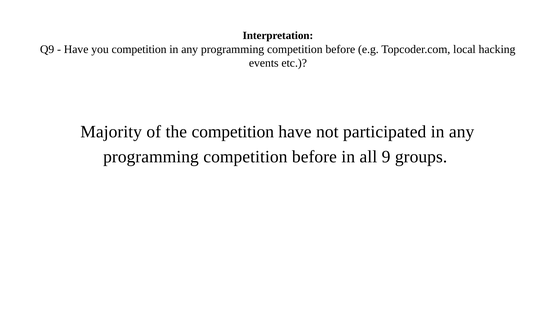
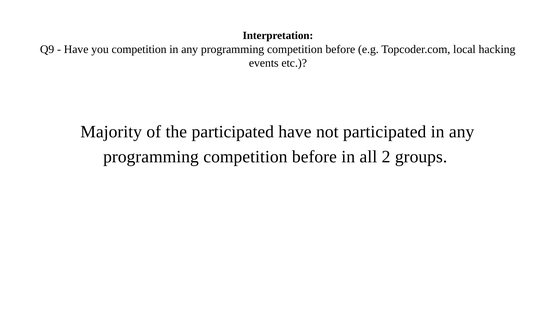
the competition: competition -> participated (233, 132)
9: 9 -> 2 (386, 157)
